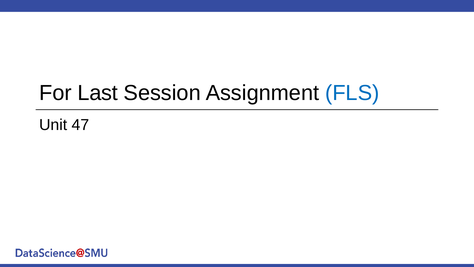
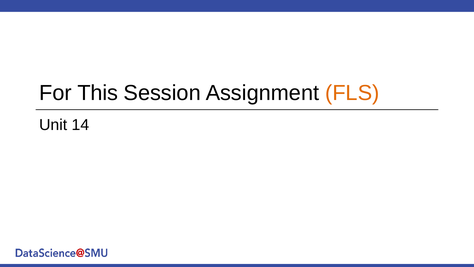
Last: Last -> This (98, 93)
FLS colour: blue -> orange (352, 93)
47: 47 -> 14 (80, 125)
